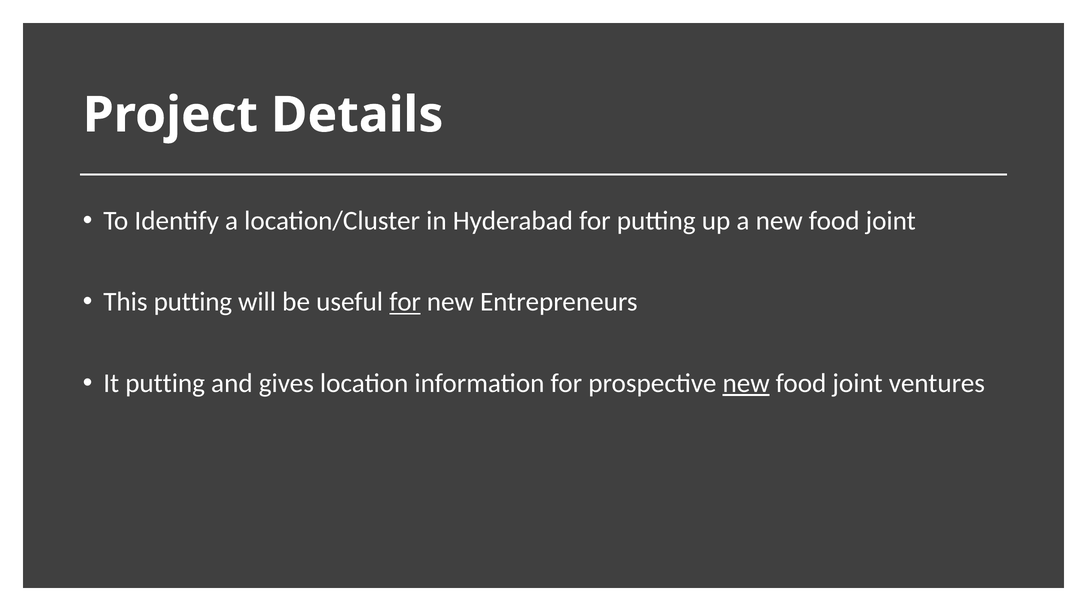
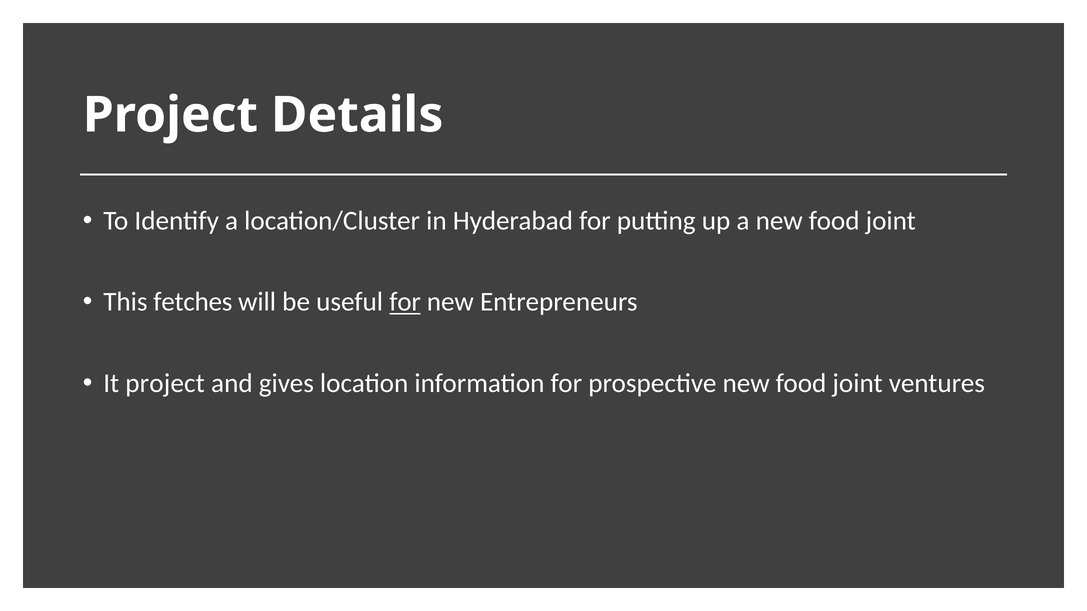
This putting: putting -> fetches (193, 302)
It putting: putting -> project (165, 384)
new underline: present -> none (746, 384)
